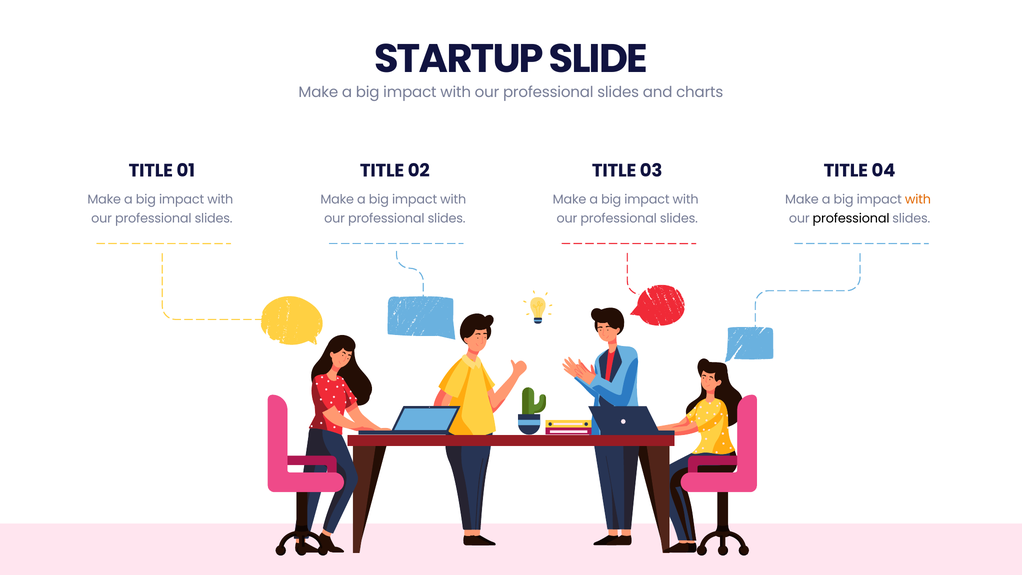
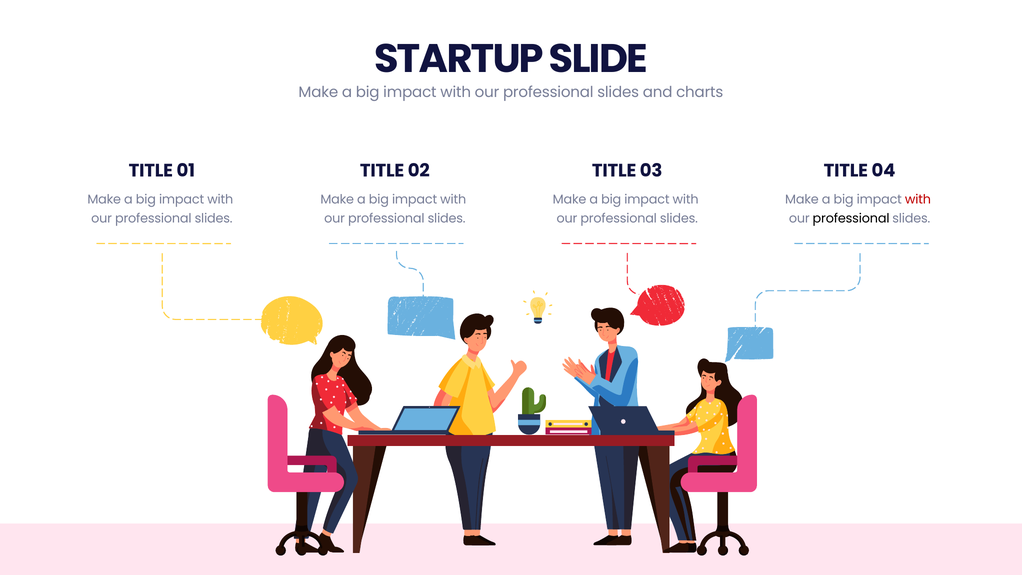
with colour: orange -> red (918, 200)
